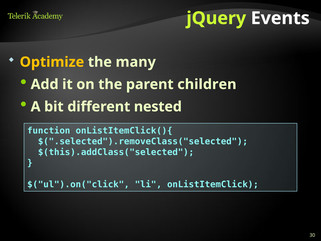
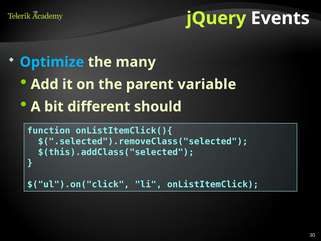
Optimize colour: yellow -> light blue (52, 62)
children: children -> variable (207, 84)
nested: nested -> should (158, 107)
